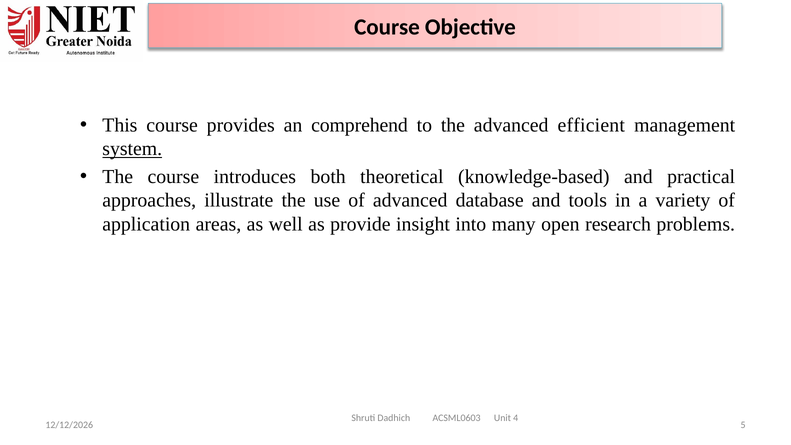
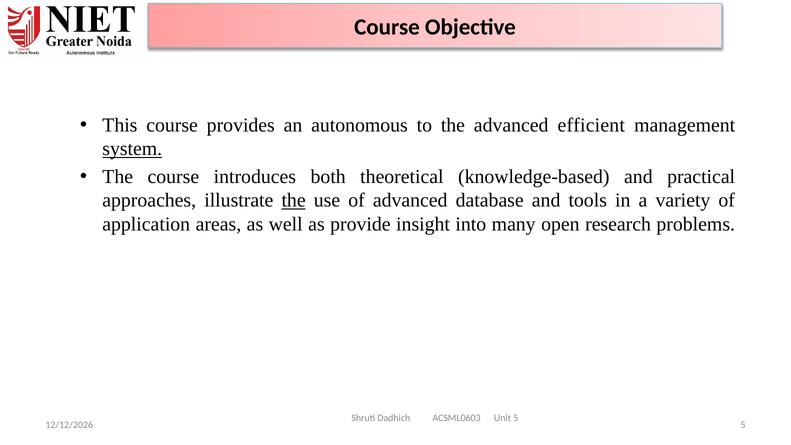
comprehend: comprehend -> autonomous (359, 125)
the underline: none -> present (294, 200)
Unit 4: 4 -> 5 (516, 418)
